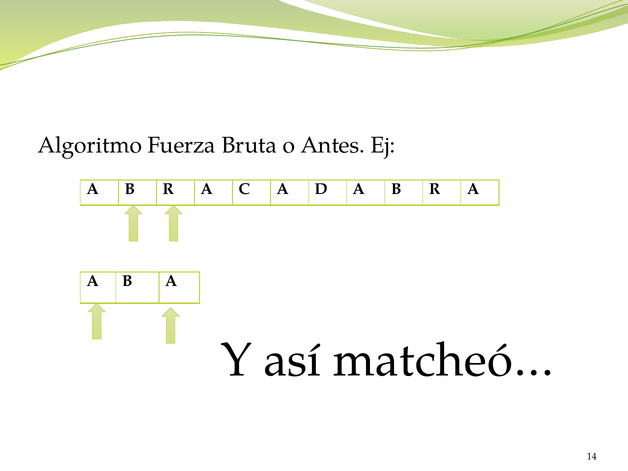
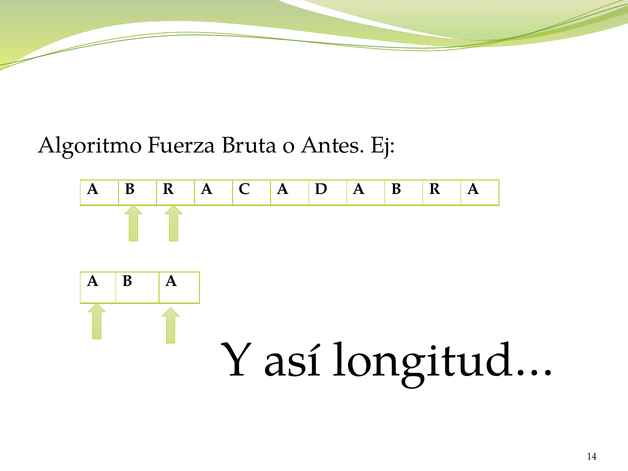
matcheó…: matcheó… -> longitud… (444, 360)
